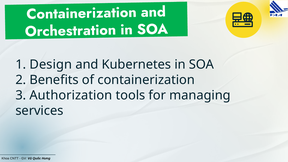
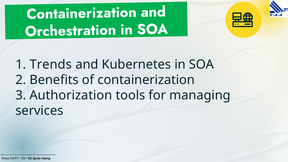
Design: Design -> Trends (51, 65)
